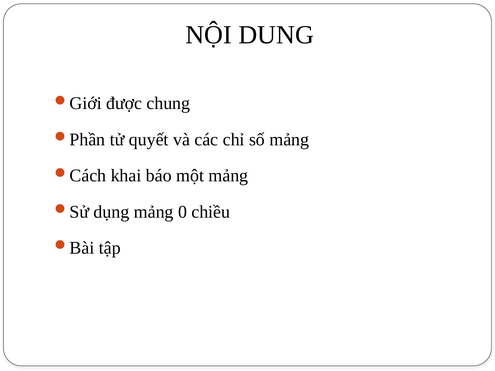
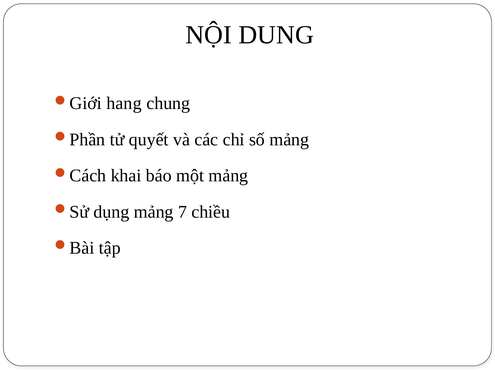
được: được -> hang (124, 104)
0: 0 -> 7 (183, 212)
